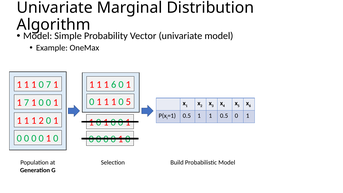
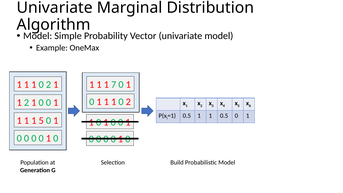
1 6: 6 -> 7 (114, 84)
7: 7 -> 2 (48, 85)
5: 5 -> 2 (128, 102)
1 7: 7 -> 2 (27, 103)
1 2: 2 -> 5 (41, 120)
